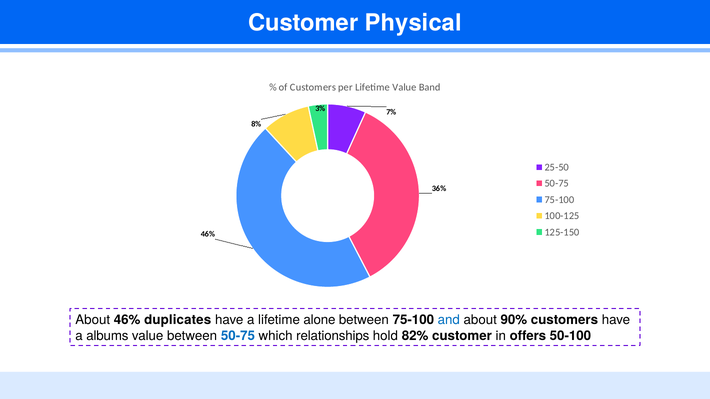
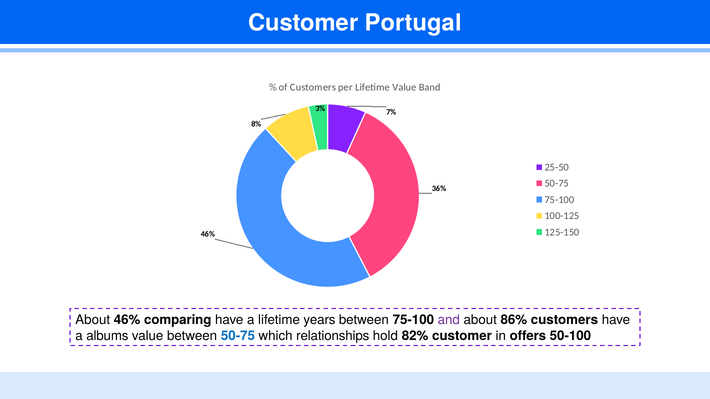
Physical: Physical -> Portugal (413, 23)
duplicates: duplicates -> comparing (178, 320)
alone: alone -> years (319, 320)
and colour: blue -> purple (449, 320)
90%: 90% -> 86% (514, 320)
